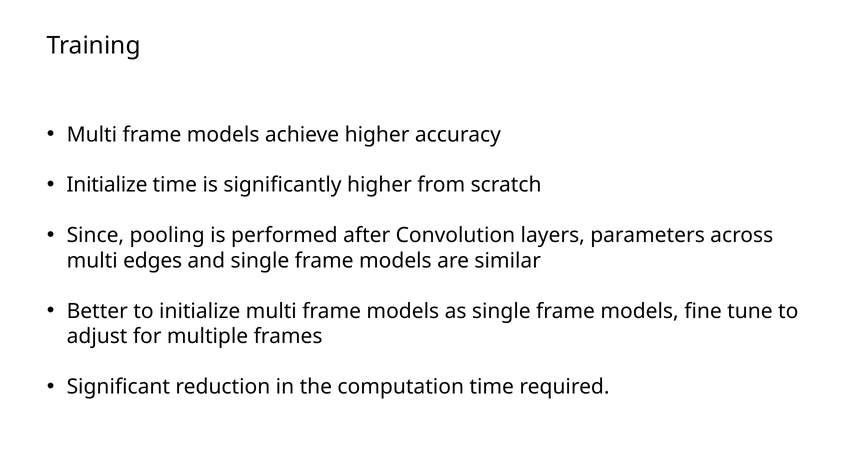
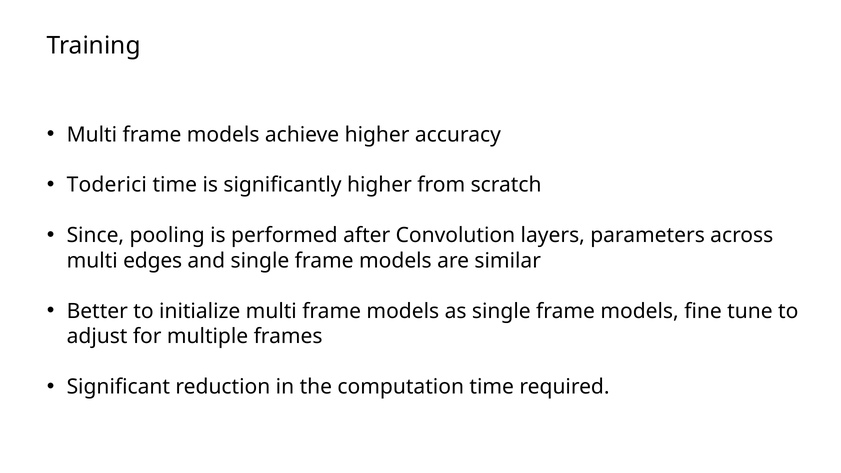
Initialize: Initialize -> Toderici (107, 185)
